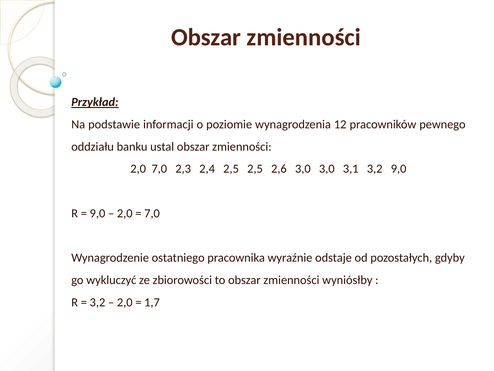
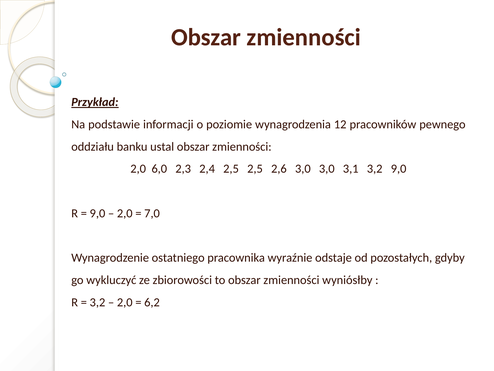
2,0 7,0: 7,0 -> 6,0 (159, 169)
1,7: 1,7 -> 6,2 (152, 302)
